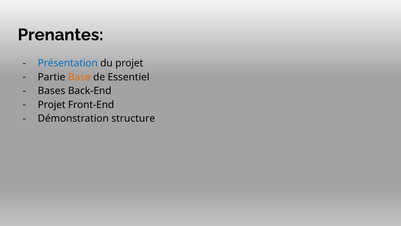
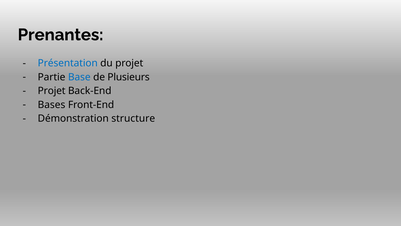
Base colour: orange -> blue (79, 77)
Essentiel: Essentiel -> Plusieurs (129, 77)
Bases: Bases -> Projet (52, 91)
Projet: Projet -> Bases (52, 105)
